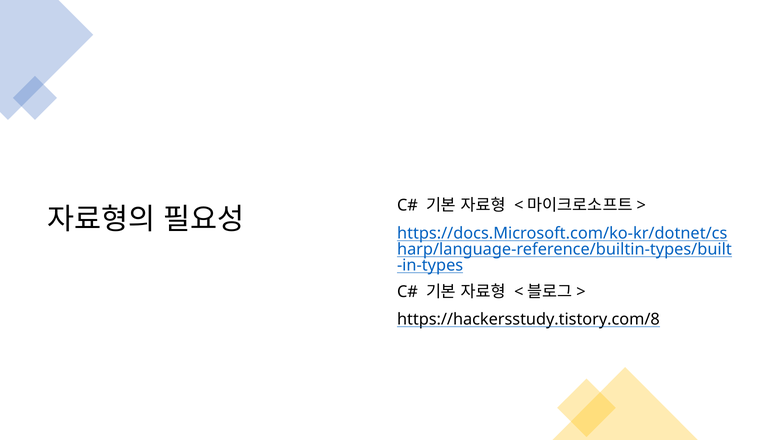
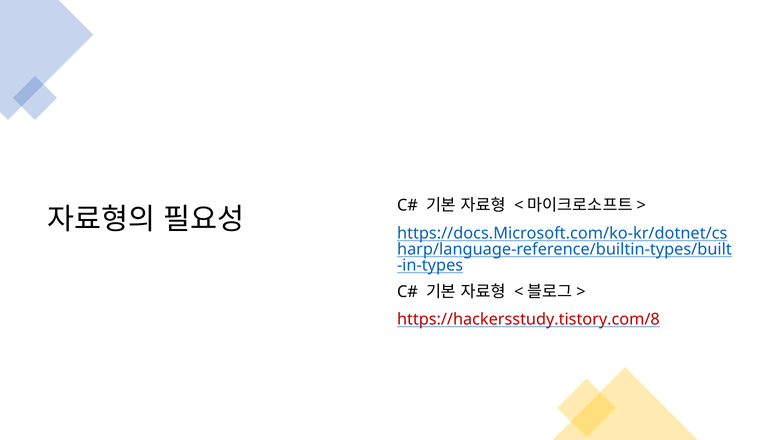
https://hackersstudy.tistory.com/8 colour: black -> red (528, 320)
